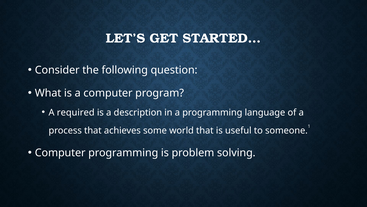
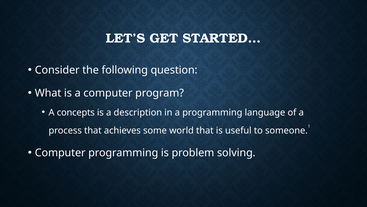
required: required -> concepts (76, 112)
